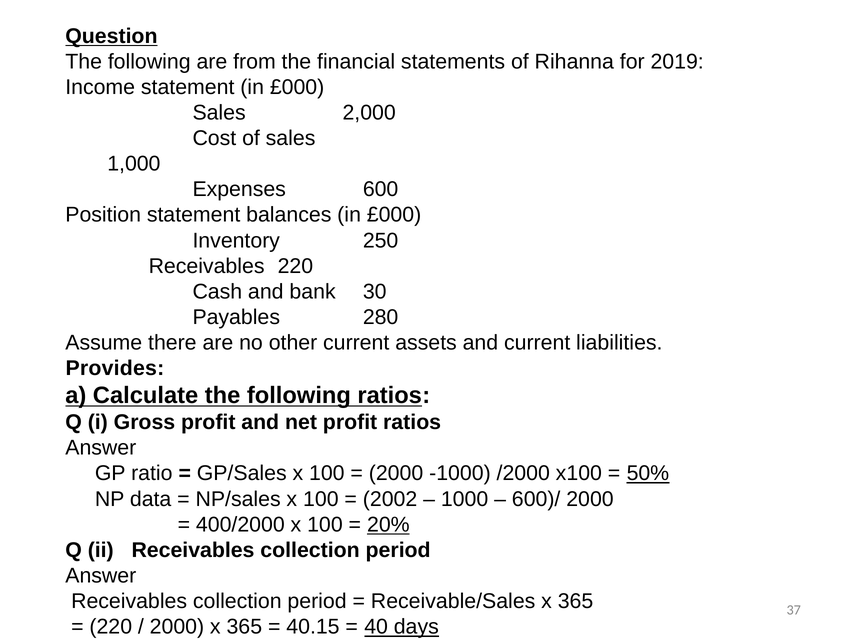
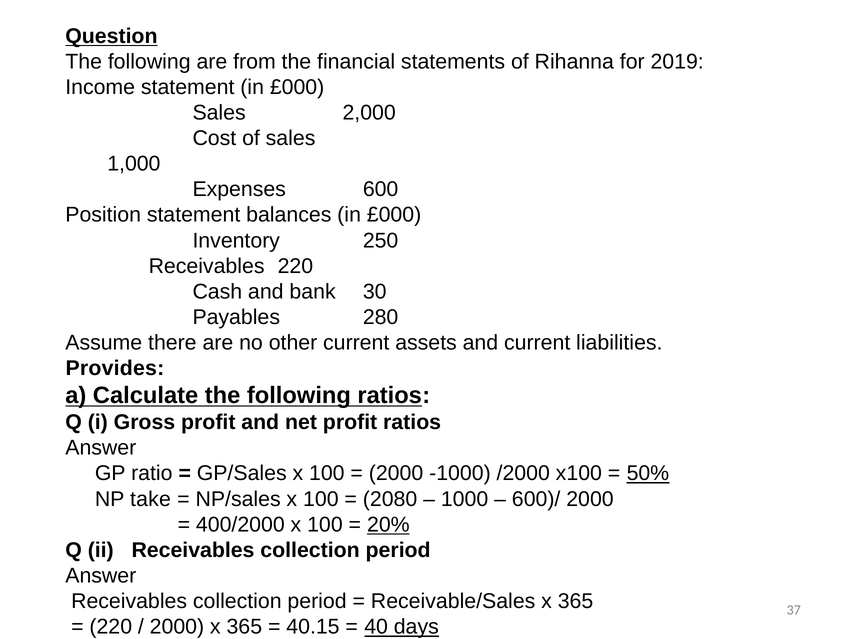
data: data -> take (151, 499)
2002: 2002 -> 2080 (390, 499)
